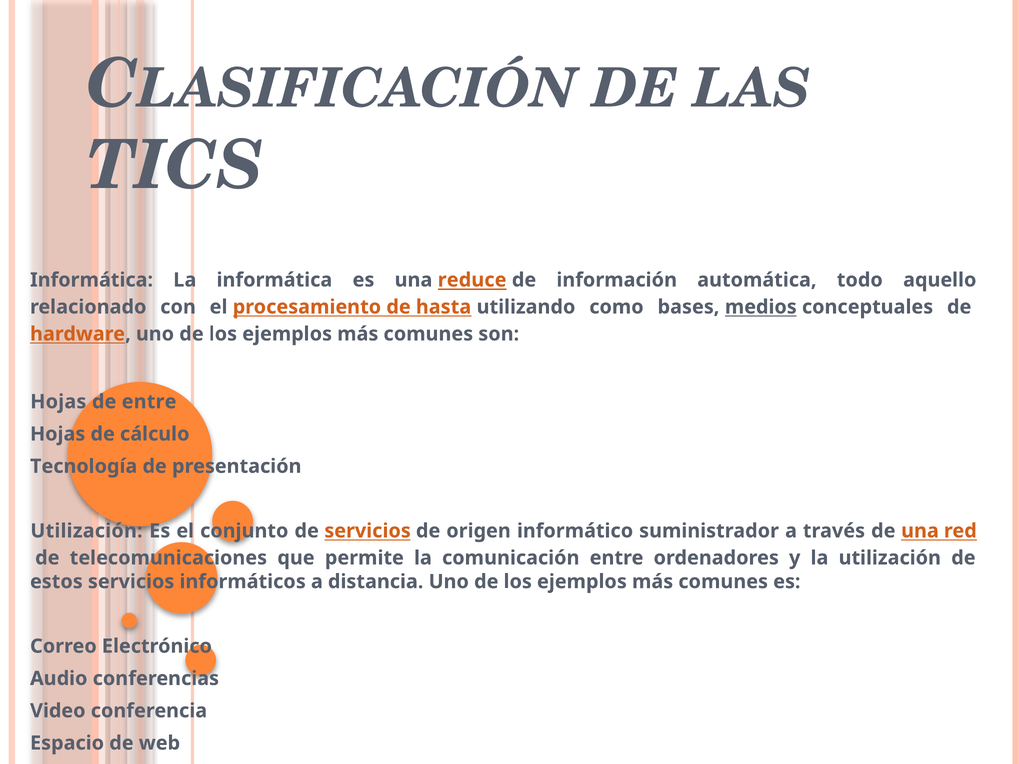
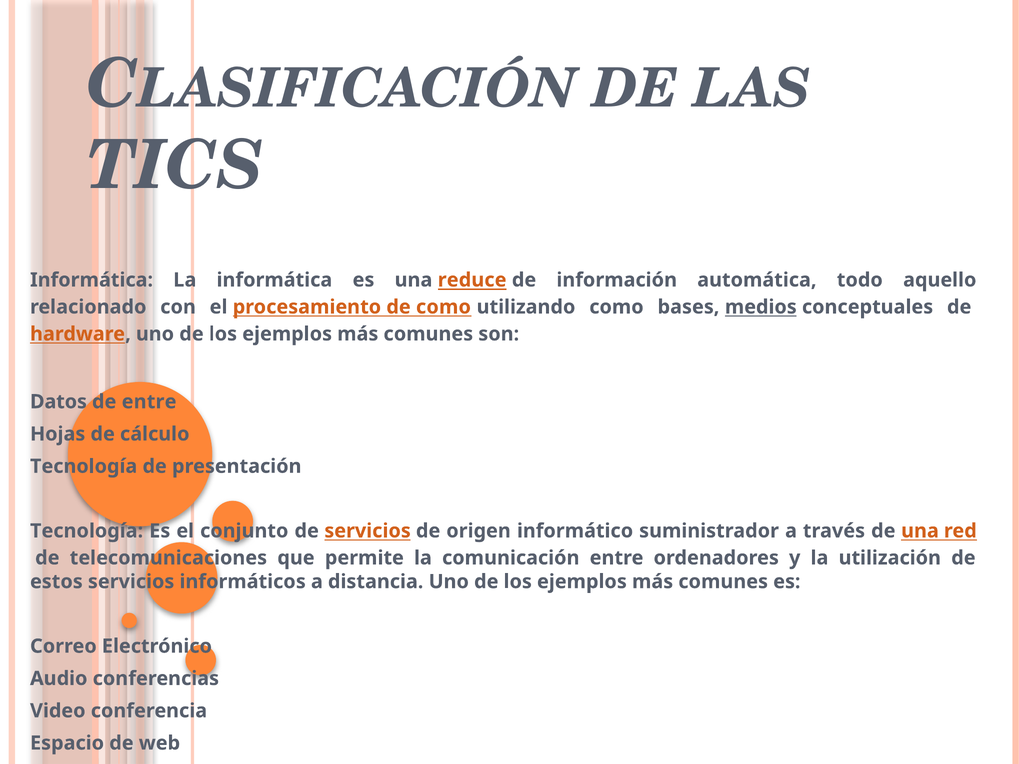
de hasta: hasta -> como (443, 307)
Hojas: Hojas -> Datos (58, 402)
Utilización: Utilización -> Tecnología (87, 531)
